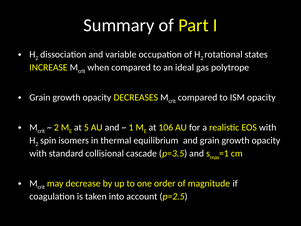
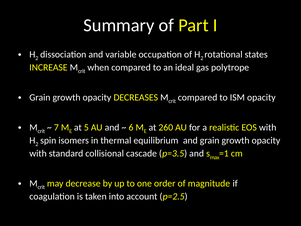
2: 2 -> 7 (56, 127)
1: 1 -> 6 (131, 127)
106: 106 -> 260 (166, 127)
